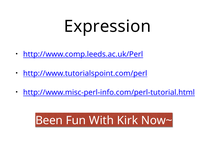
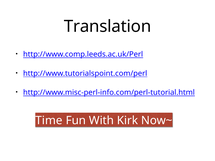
Expression: Expression -> Translation (108, 26)
Been: Been -> Time (49, 121)
